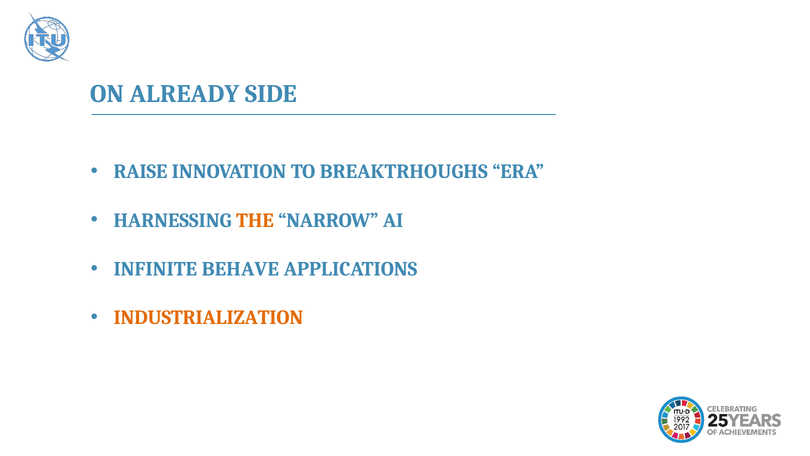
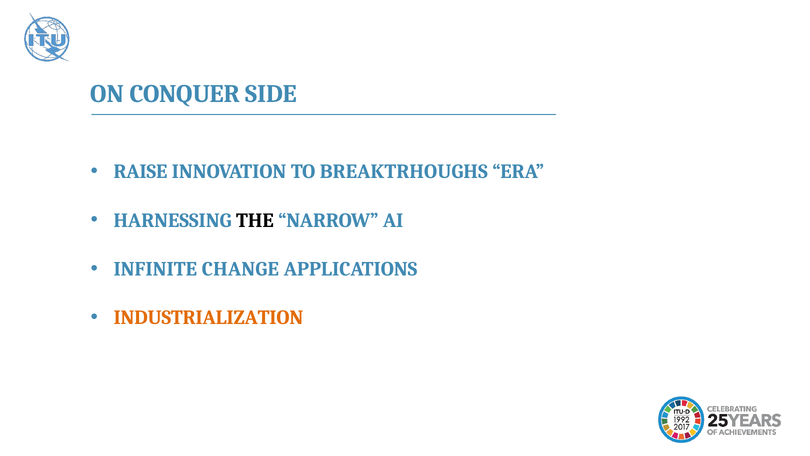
ALREADY: ALREADY -> CONQUER (185, 94)
THE colour: orange -> black (255, 220)
BEHAVE: BEHAVE -> CHANGE (240, 269)
